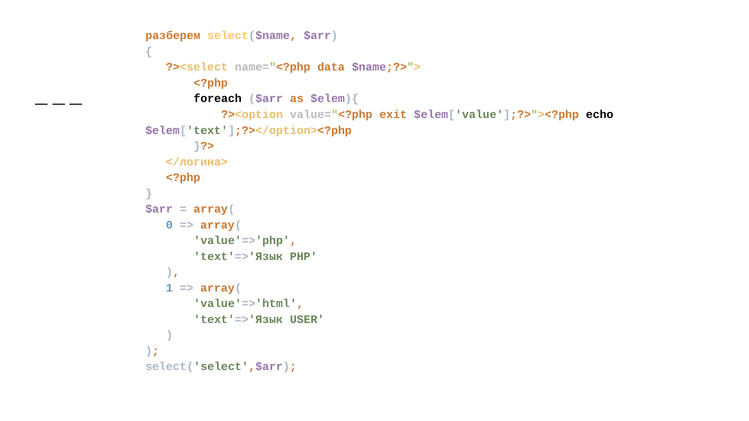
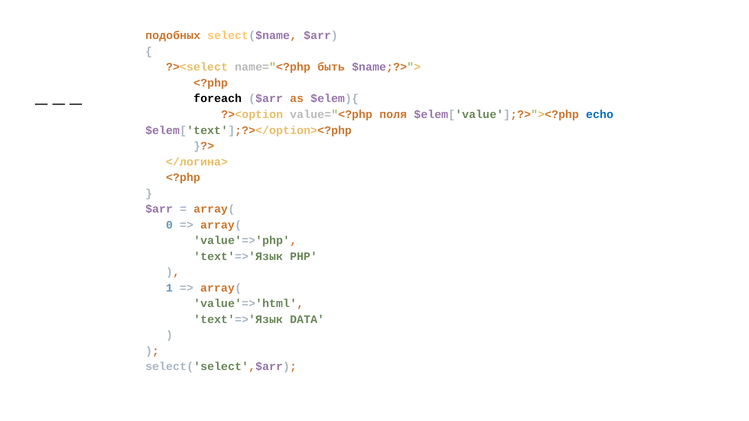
разберем: разберем -> подобных (173, 36)
data: data -> быть (331, 67)
exit: exit -> поля (393, 115)
echo colour: black -> blue (600, 115)
USER: USER -> DATA (307, 320)
